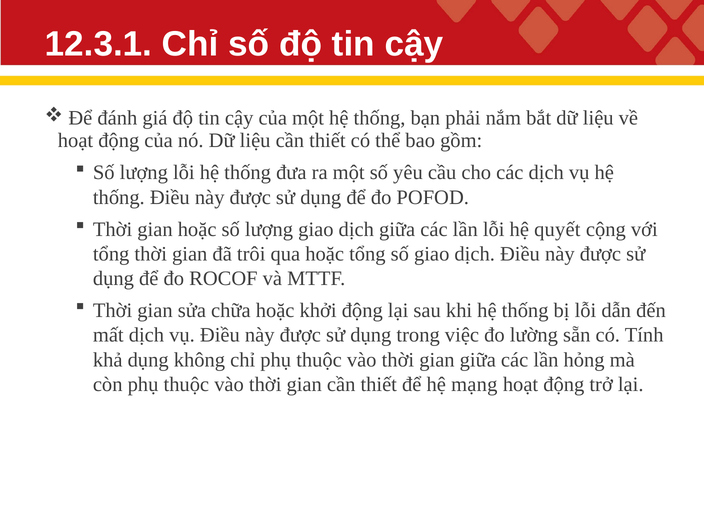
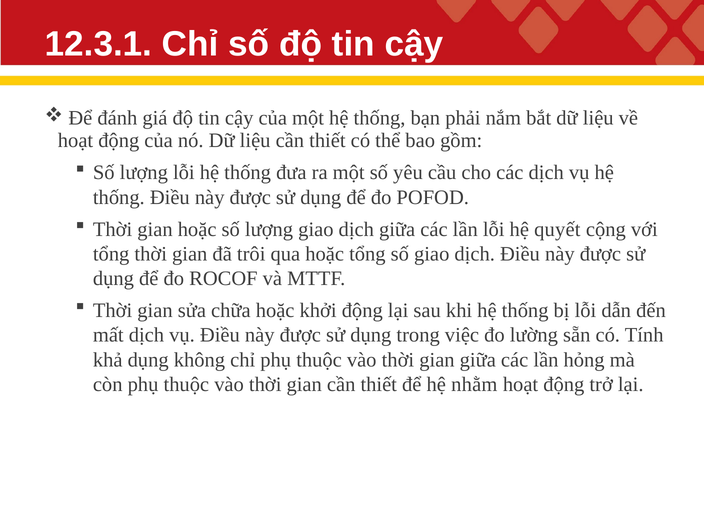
mạng: mạng -> nhằm (474, 384)
